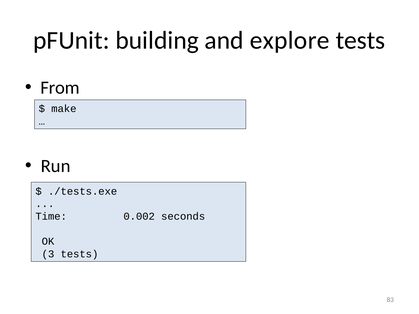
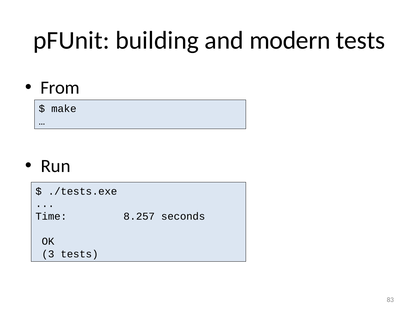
explore: explore -> modern (290, 41)
0.002: 0.002 -> 8.257 (139, 217)
